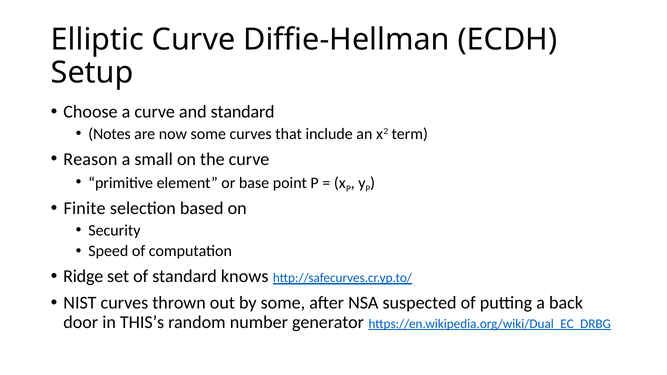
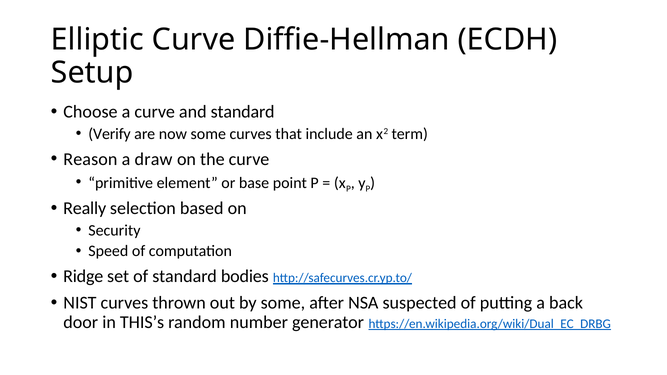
Notes: Notes -> Verify (110, 134)
small: small -> draw (154, 159)
Finite: Finite -> Really (85, 209)
knows: knows -> bodies (245, 276)
